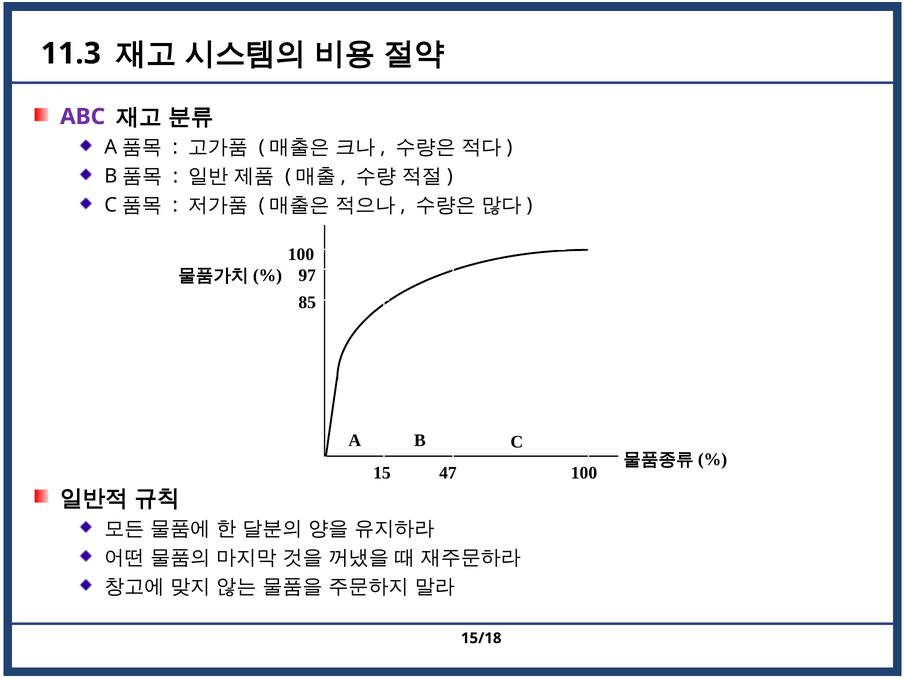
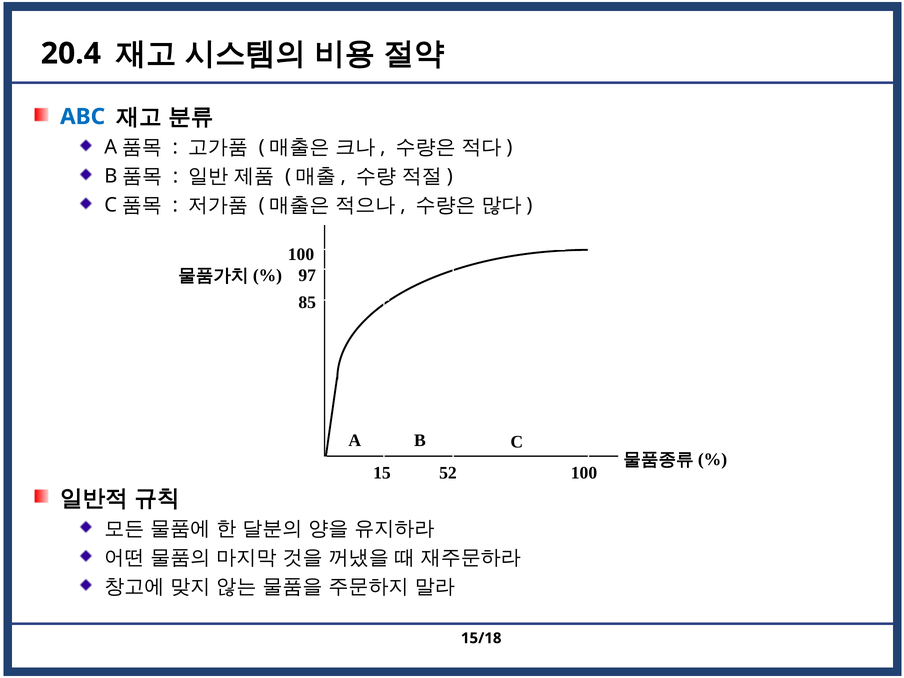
11.3: 11.3 -> 20.4 (71, 54)
ABC colour: purple -> blue (83, 117)
47: 47 -> 52 (448, 473)
